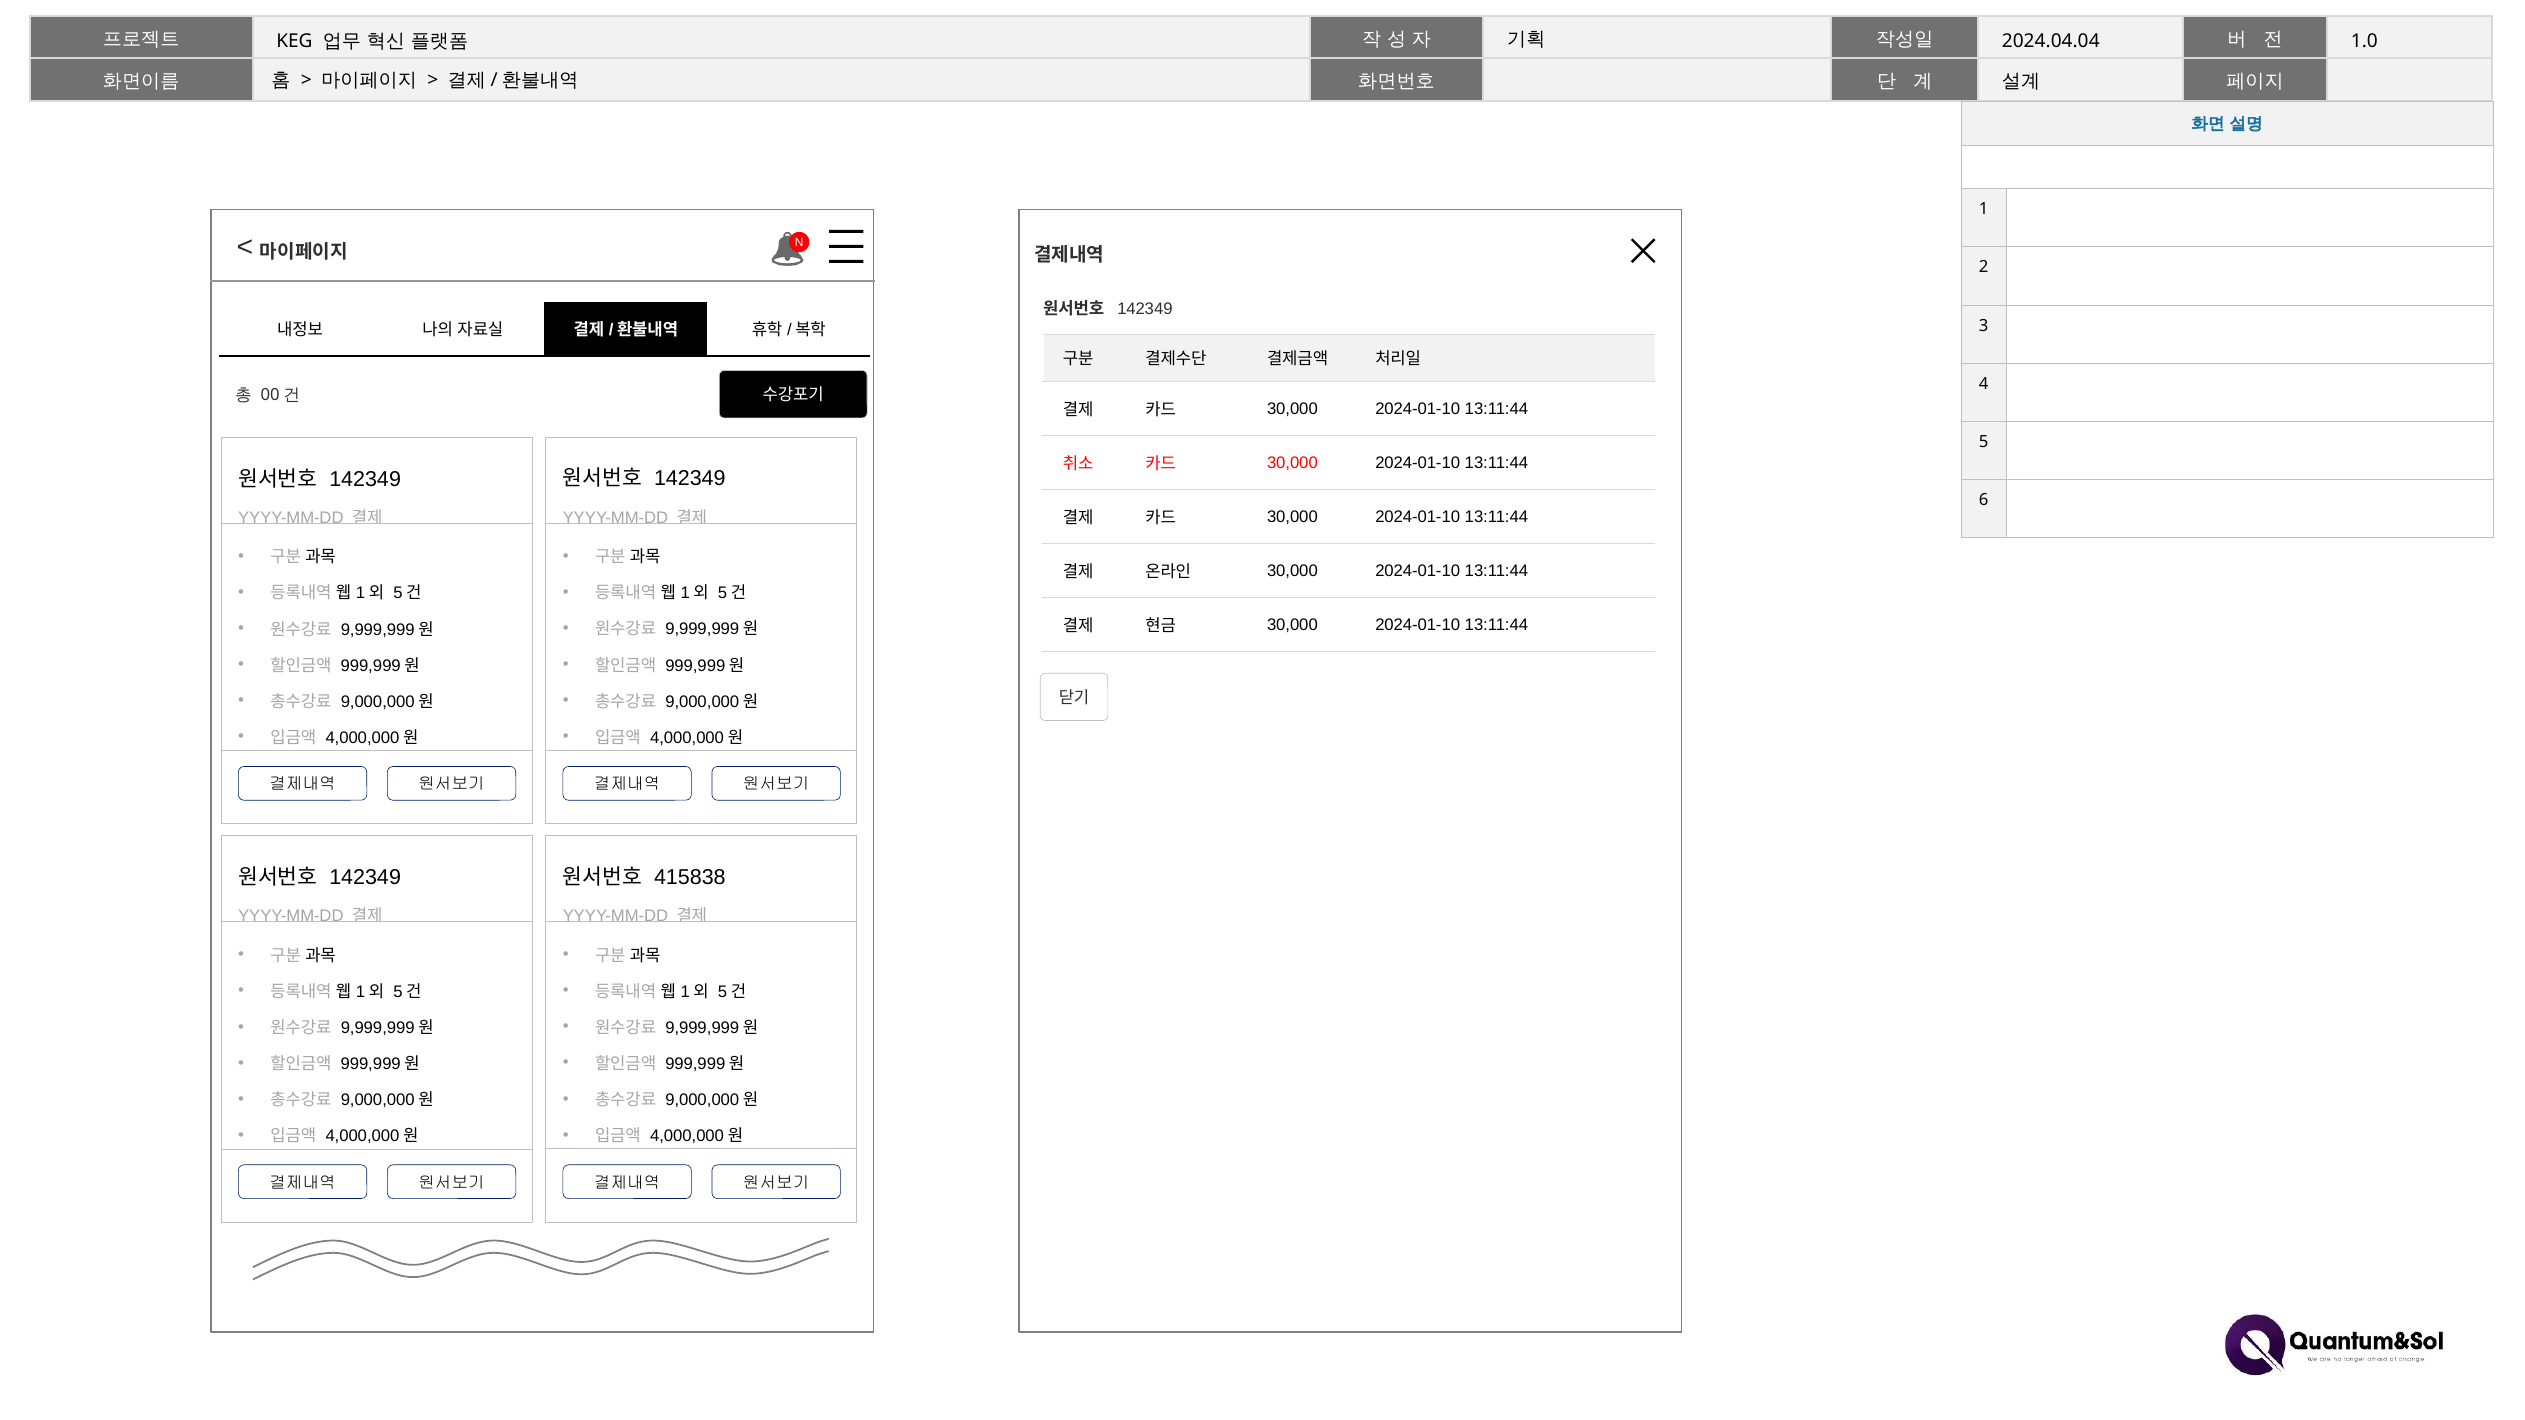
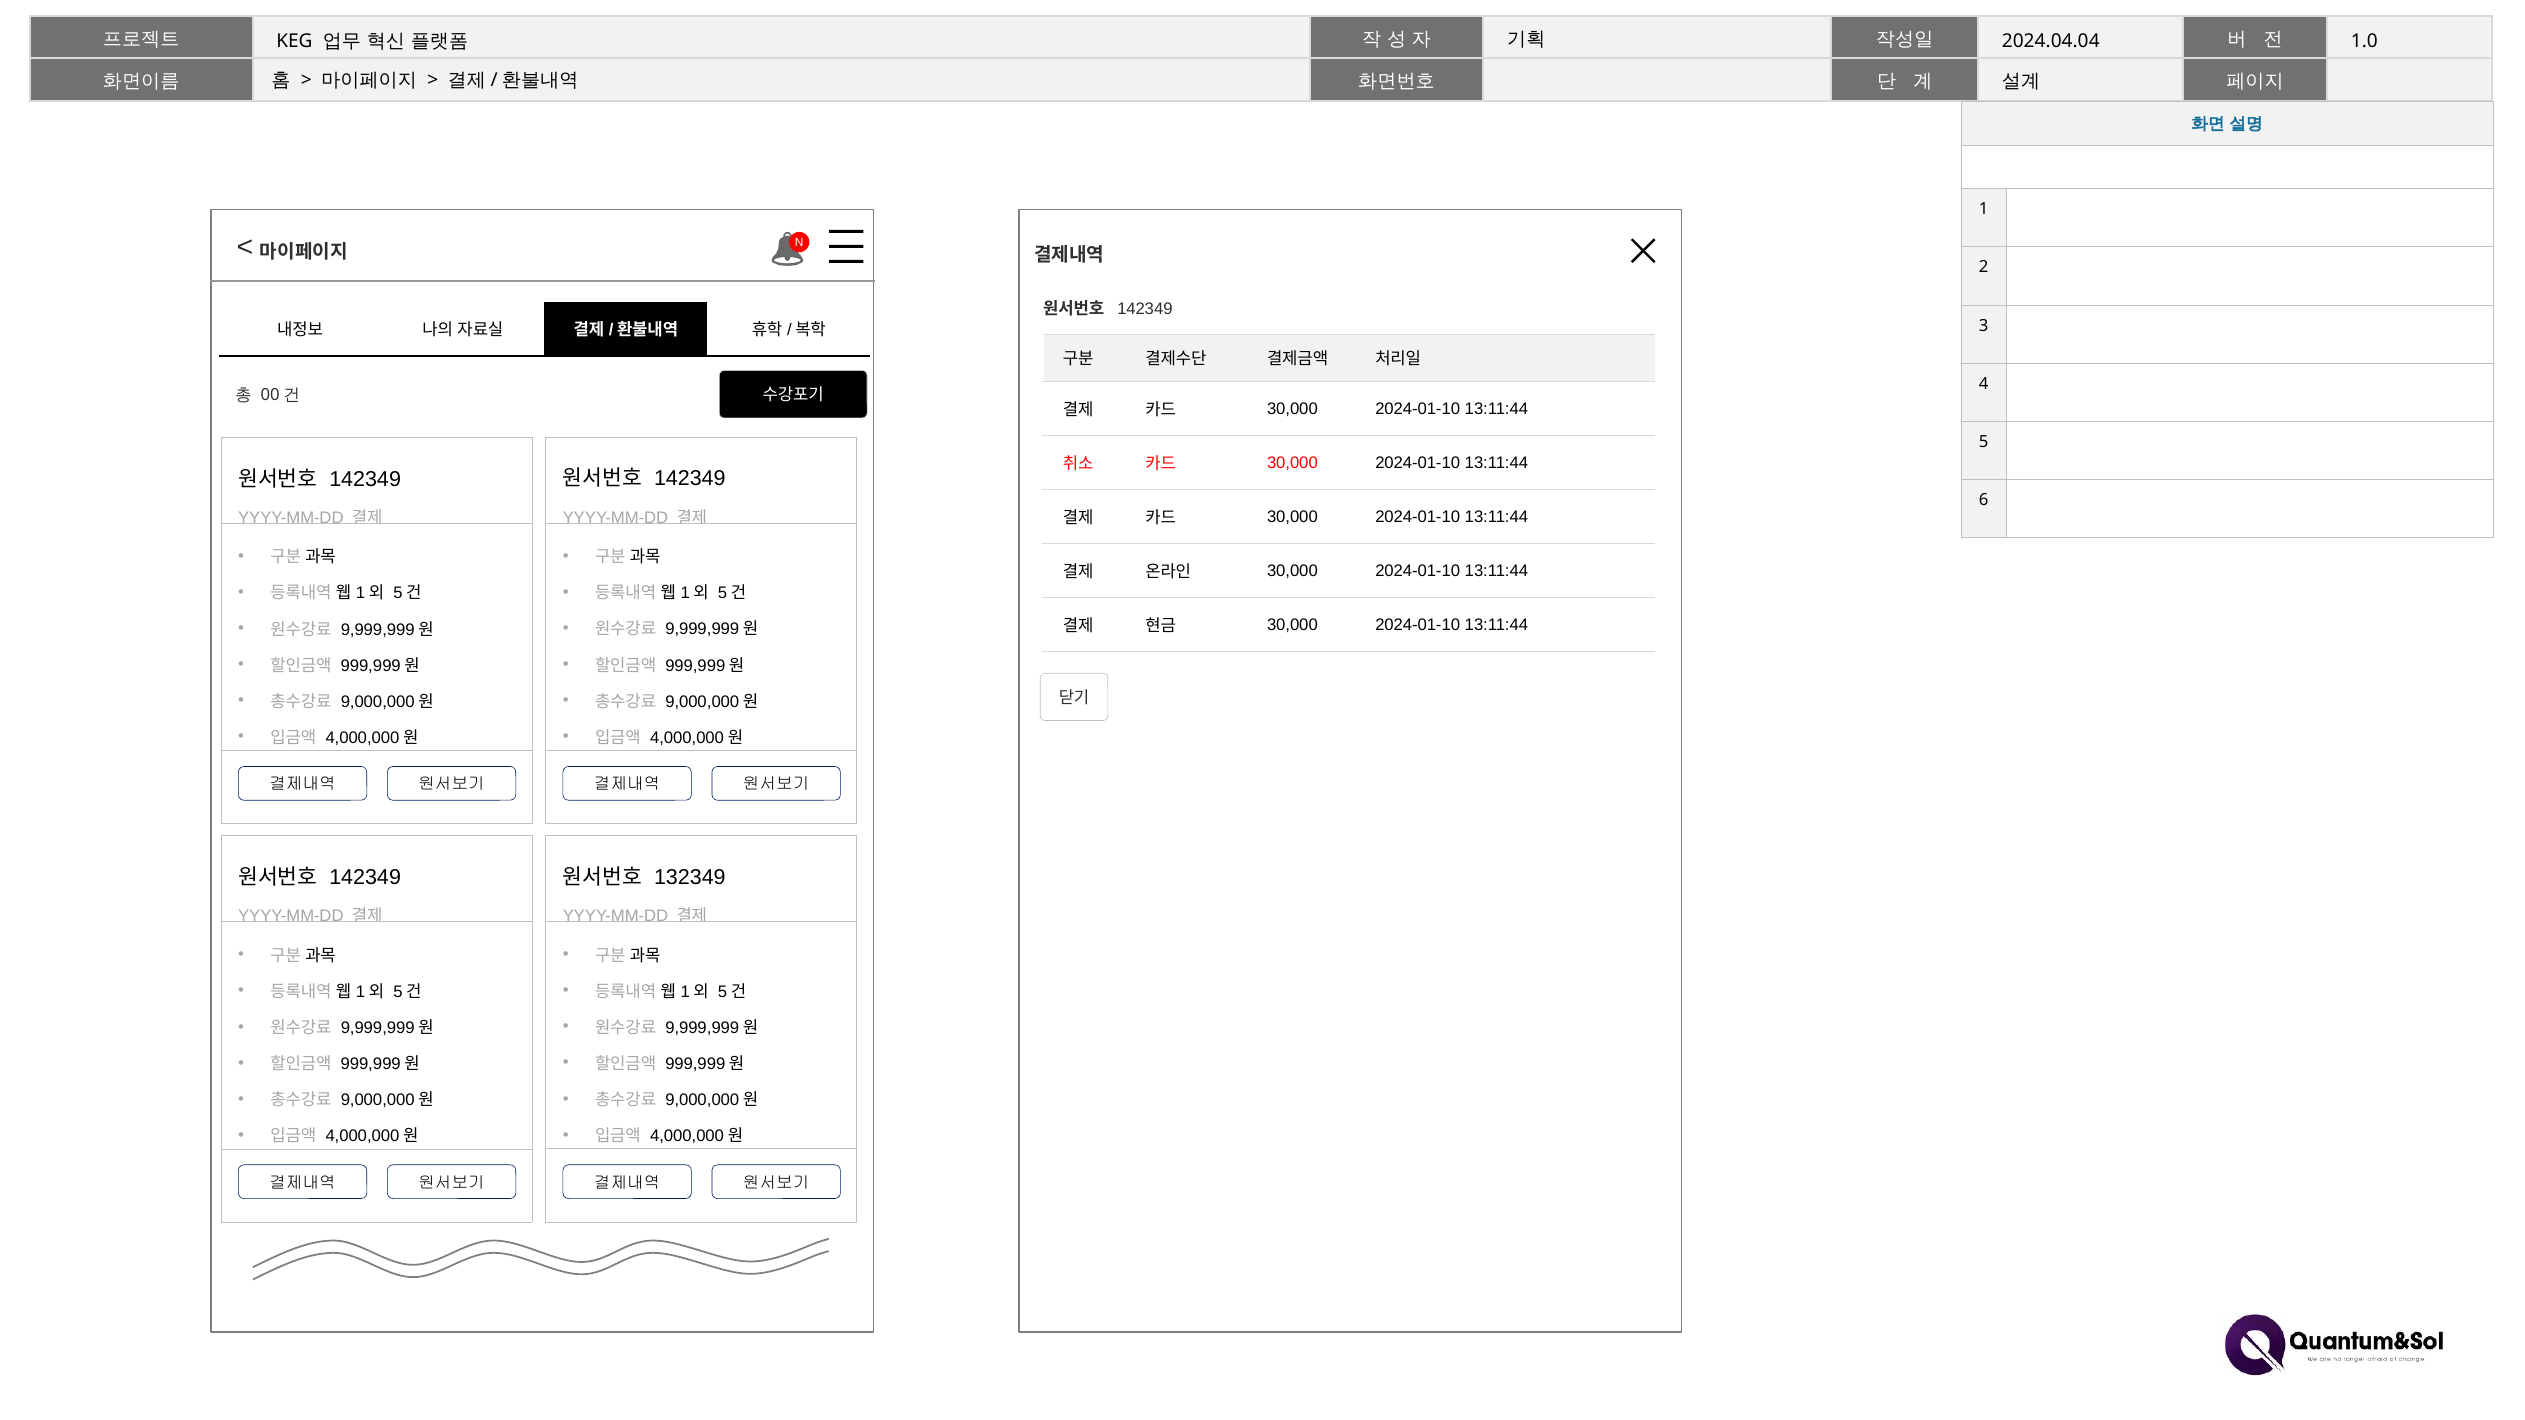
415838: 415838 -> 132349 (690, 877)
